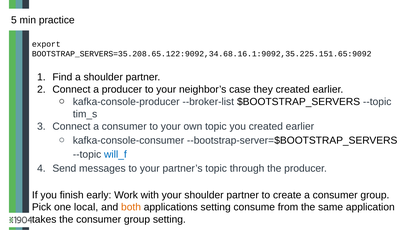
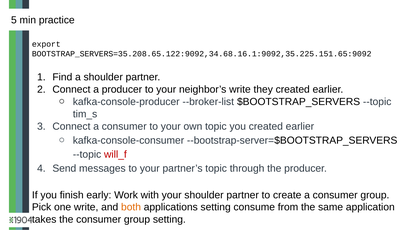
neighbor’s case: case -> write (240, 90)
will_f colour: blue -> red (115, 155)
one local: local -> write (86, 207)
